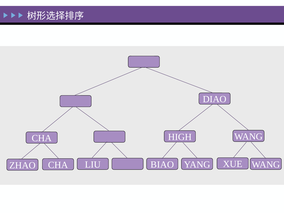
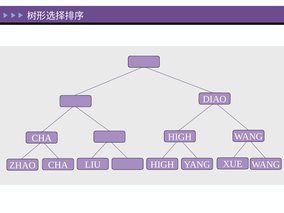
LIU BIAO: BIAO -> HIGH (162, 165)
